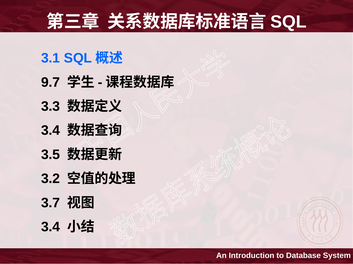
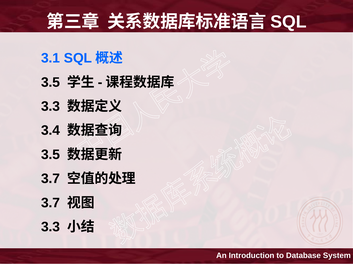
9.7: 9.7 -> 3.5 (51, 82)
3.2: 3.2 -> 3.7 (51, 179)
3.4: 3.4 -> 3.3 (51, 227)
